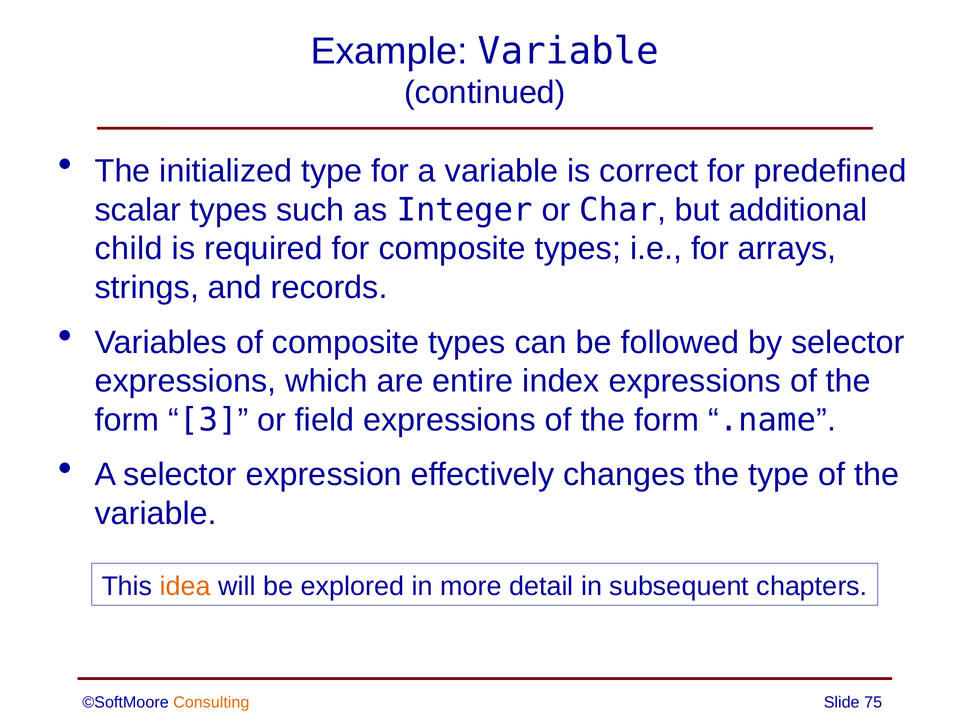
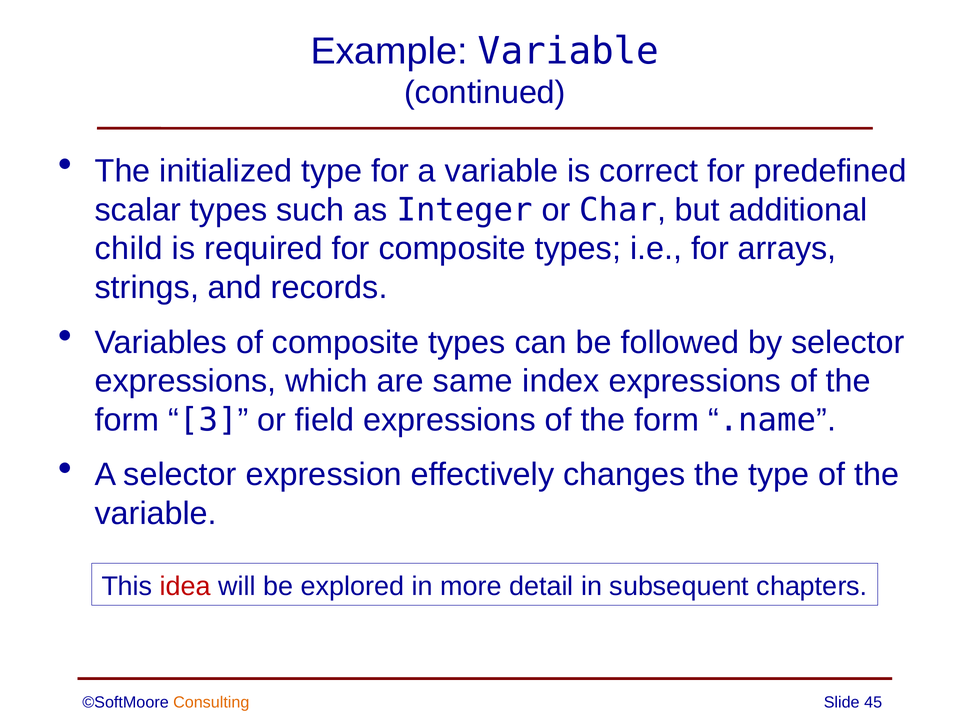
entire: entire -> same (473, 381)
idea colour: orange -> red (185, 587)
75: 75 -> 45 (873, 703)
